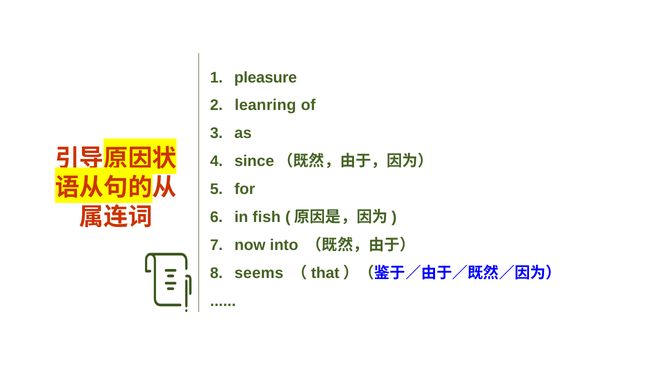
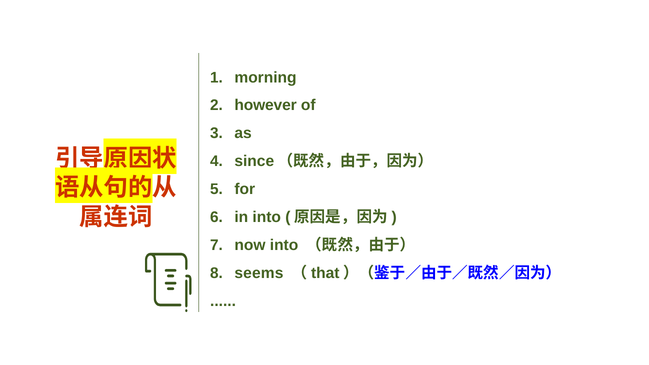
pleasure: pleasure -> morning (266, 77)
leanring: leanring -> however (266, 105)
in fish: fish -> into (267, 217)
